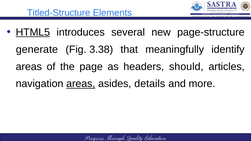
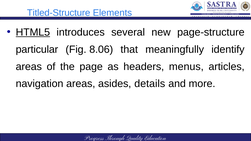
generate: generate -> particular (37, 50)
3.38: 3.38 -> 8.06 (101, 50)
should: should -> menus (186, 67)
areas underline: present -> none (81, 84)
